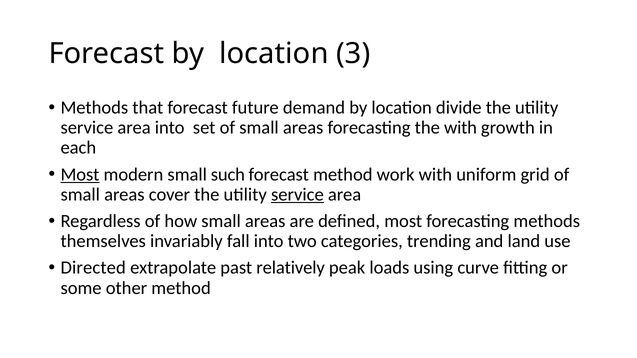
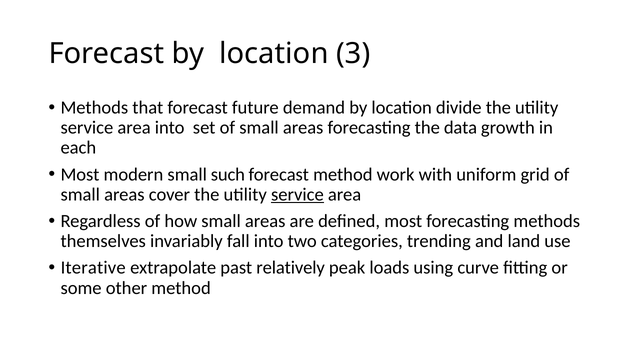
the with: with -> data (461, 128)
Most underline: present -> none (80, 175)
Directed: Directed -> Iterative (93, 268)
